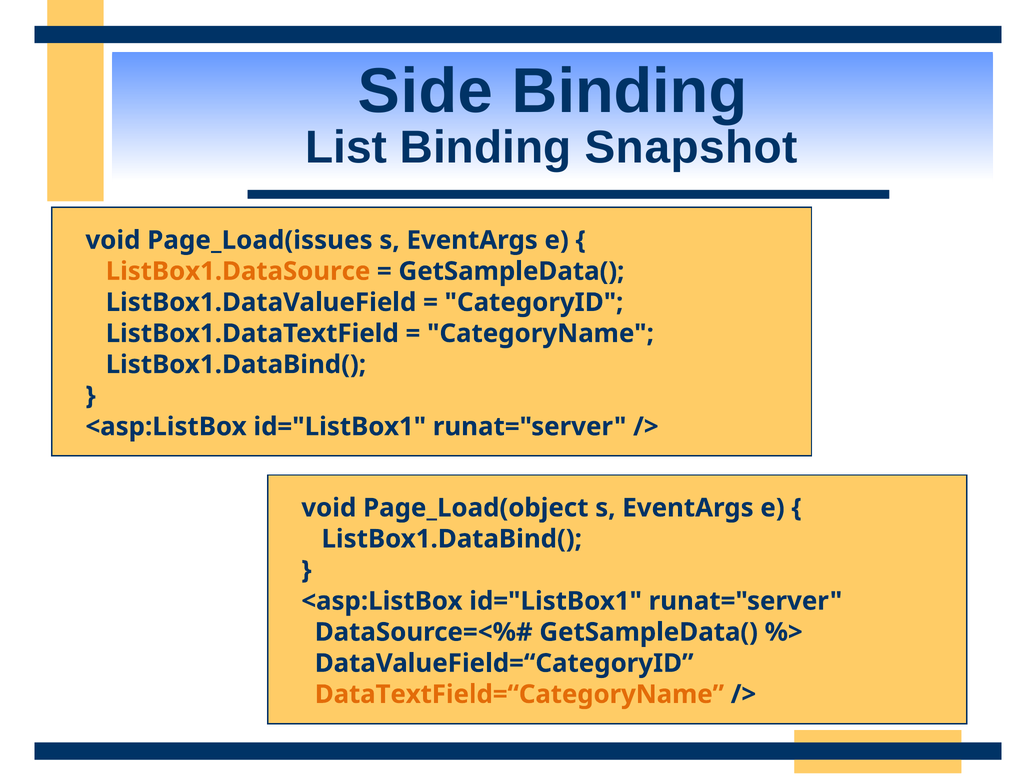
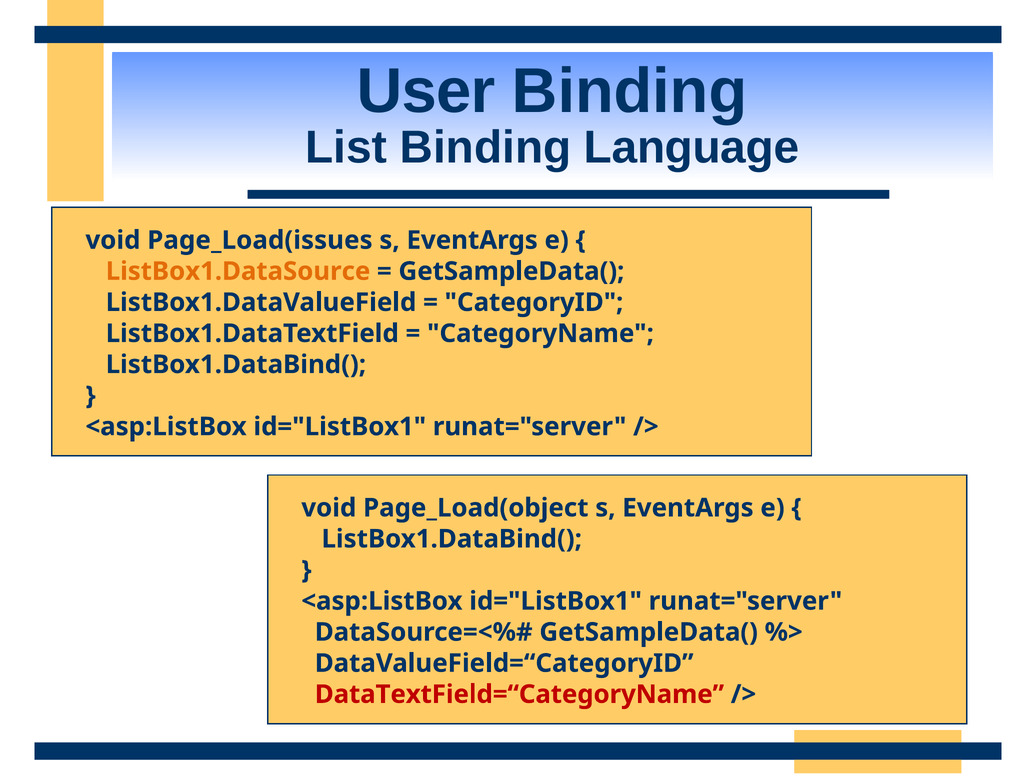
Side: Side -> User (426, 91)
Snapshot: Snapshot -> Language (692, 148)
DataTextField=“CategoryName colour: orange -> red (519, 694)
